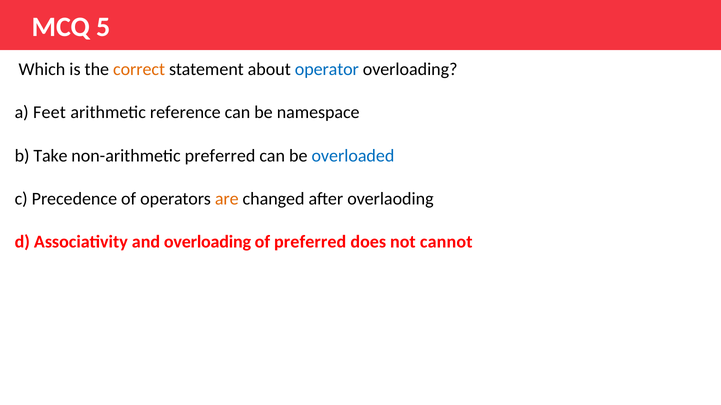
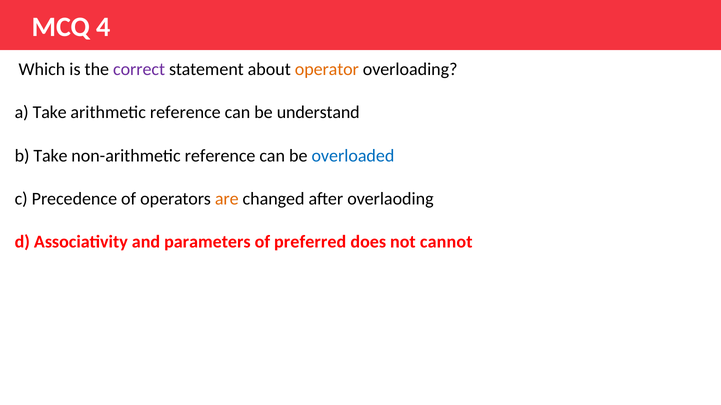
5: 5 -> 4 (103, 27)
correct colour: orange -> purple (139, 69)
operator colour: blue -> orange (327, 69)
a Feet: Feet -> Take (50, 113)
namespace: namespace -> understand (318, 113)
non-arithmetic preferred: preferred -> reference (220, 156)
and overloading: overloading -> parameters (207, 242)
